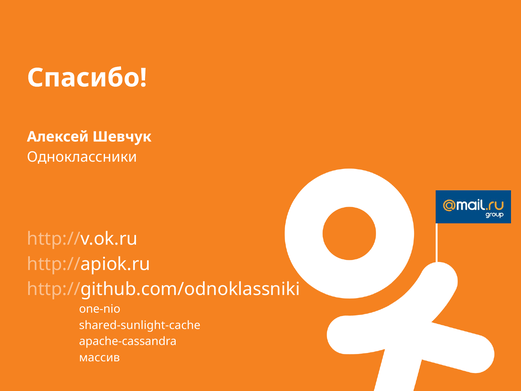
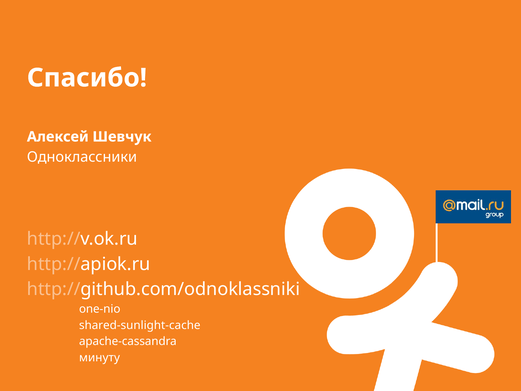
массив: массив -> минуту (99, 357)
